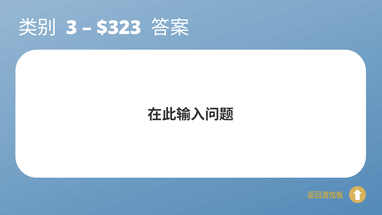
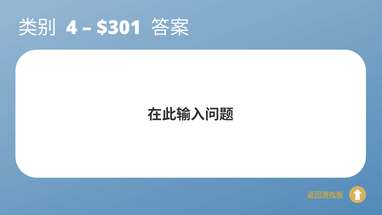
3: 3 -> 4 (72, 28)
$323: $323 -> $301 (119, 28)
